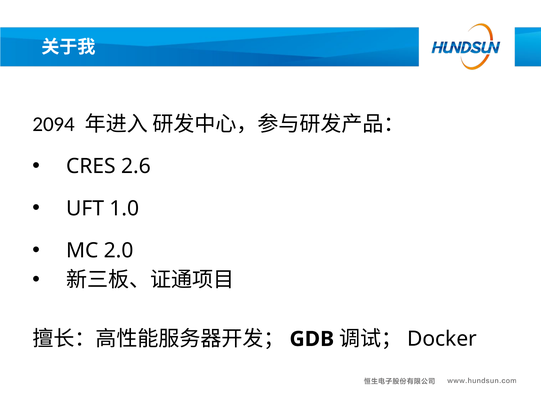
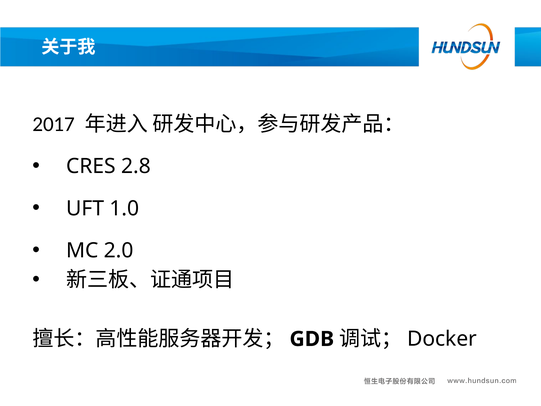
2094: 2094 -> 2017 (54, 124)
2.6: 2.6 -> 2.8 (136, 166)
